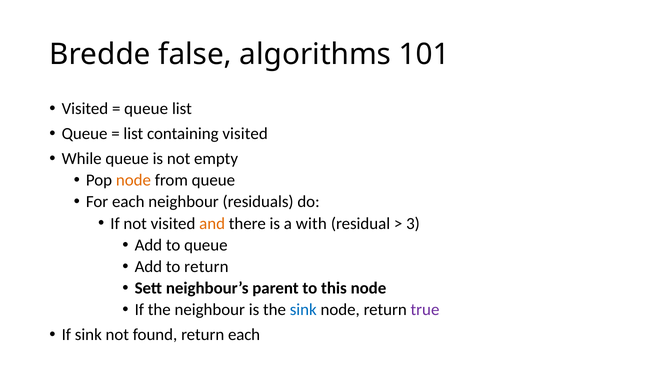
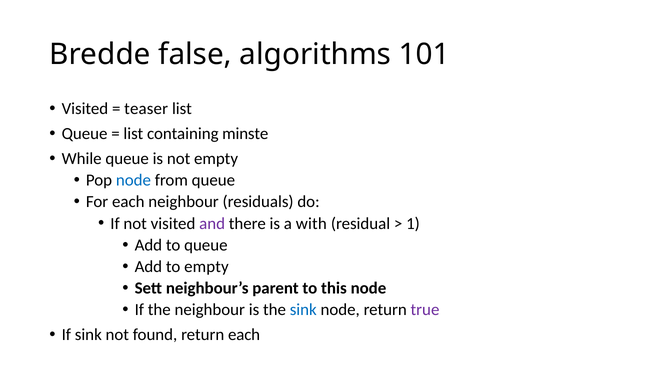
queue: queue -> teaser (146, 109)
containing visited: visited -> minste (245, 134)
node colour: orange -> blue (133, 180)
and colour: orange -> purple (212, 223)
3: 3 -> 1 (413, 223)
to return: return -> empty (206, 267)
